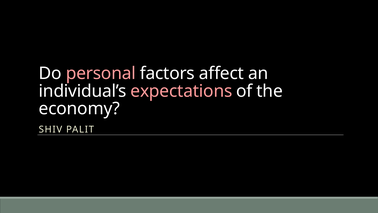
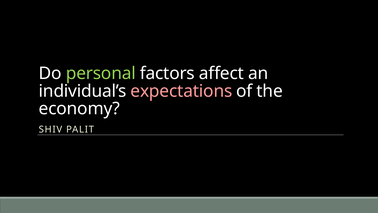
personal colour: pink -> light green (101, 73)
